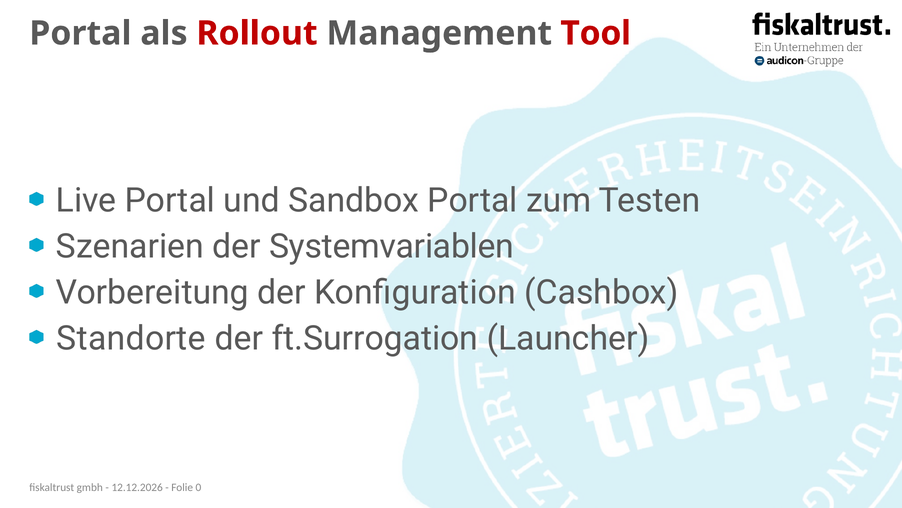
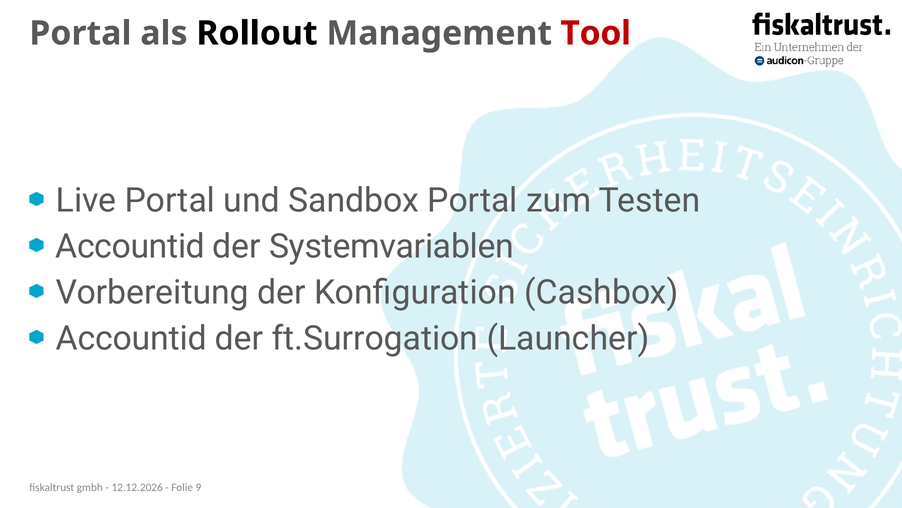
Rollout colour: red -> black (257, 33)
Szenarien: Szenarien -> Accountid (130, 246)
Standorte: Standorte -> Accountid (131, 338)
0: 0 -> 9 (198, 487)
